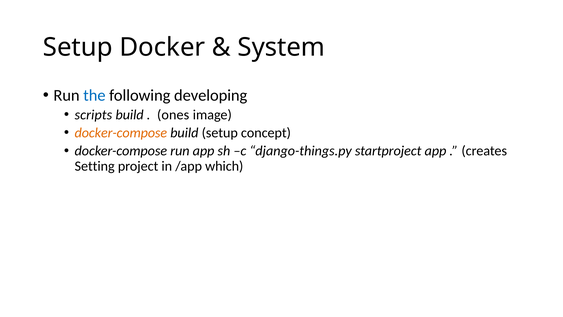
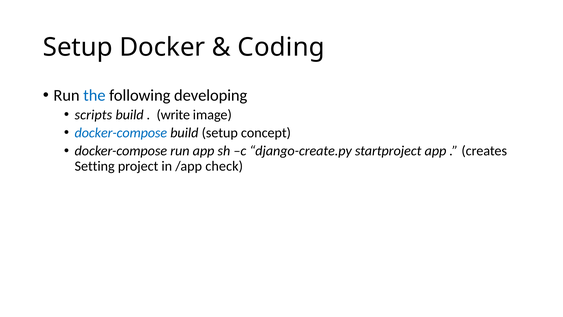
System: System -> Coding (281, 47)
ones: ones -> write (173, 115)
docker-compose colour: orange -> blue (121, 133)
django-things.py: django-things.py -> django-create.py (301, 151)
which: which -> check (224, 166)
